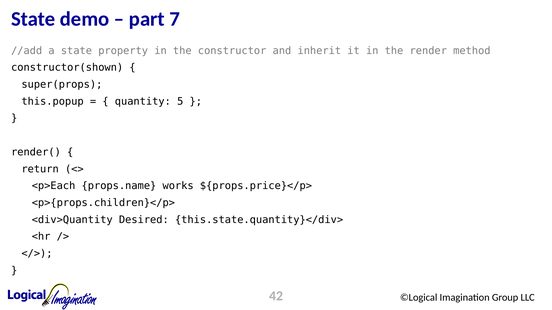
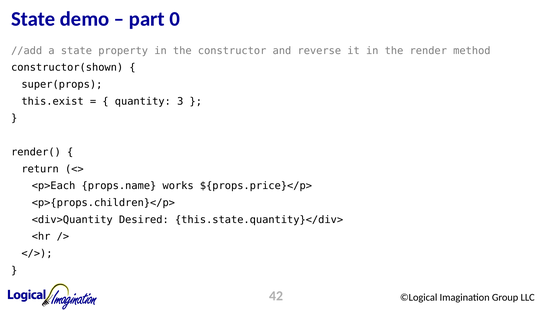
7: 7 -> 0 (175, 19)
inherit: inherit -> reverse (319, 51)
this.popup: this.popup -> this.exist (53, 102)
5: 5 -> 3 (180, 102)
